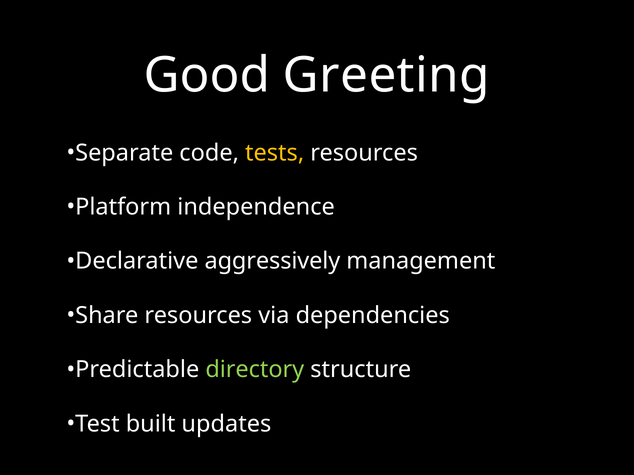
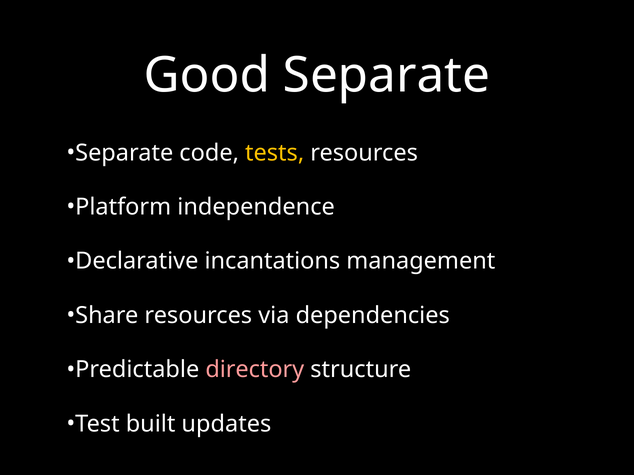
Good Greeting: Greeting -> Separate (387, 75)
aggressively: aggressively -> incantations (272, 261)
directory colour: light green -> pink (255, 370)
